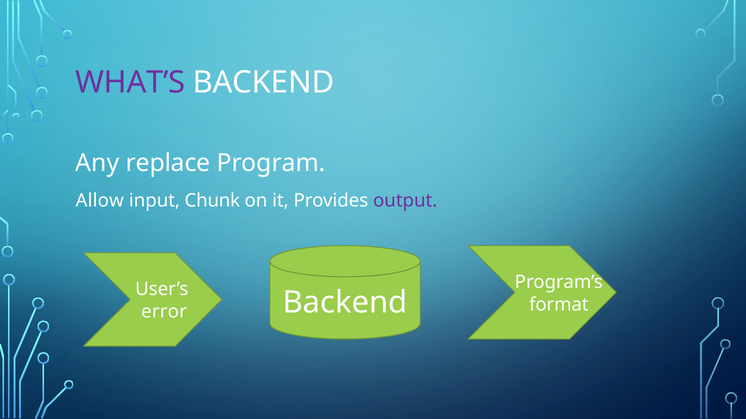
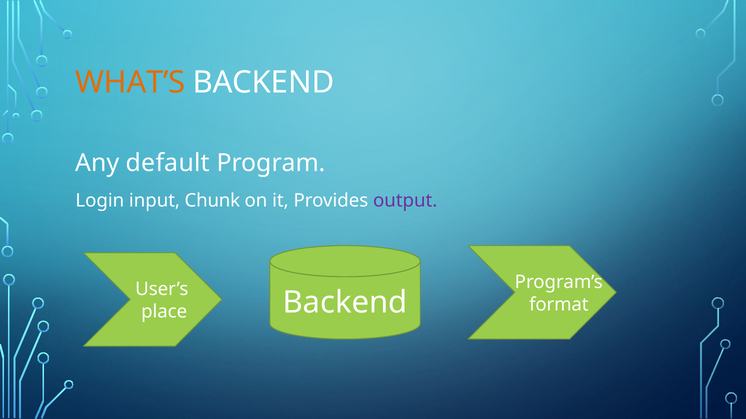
WHAT’S colour: purple -> orange (130, 83)
replace: replace -> default (168, 163)
Allow: Allow -> Login (100, 201)
error: error -> place (164, 312)
